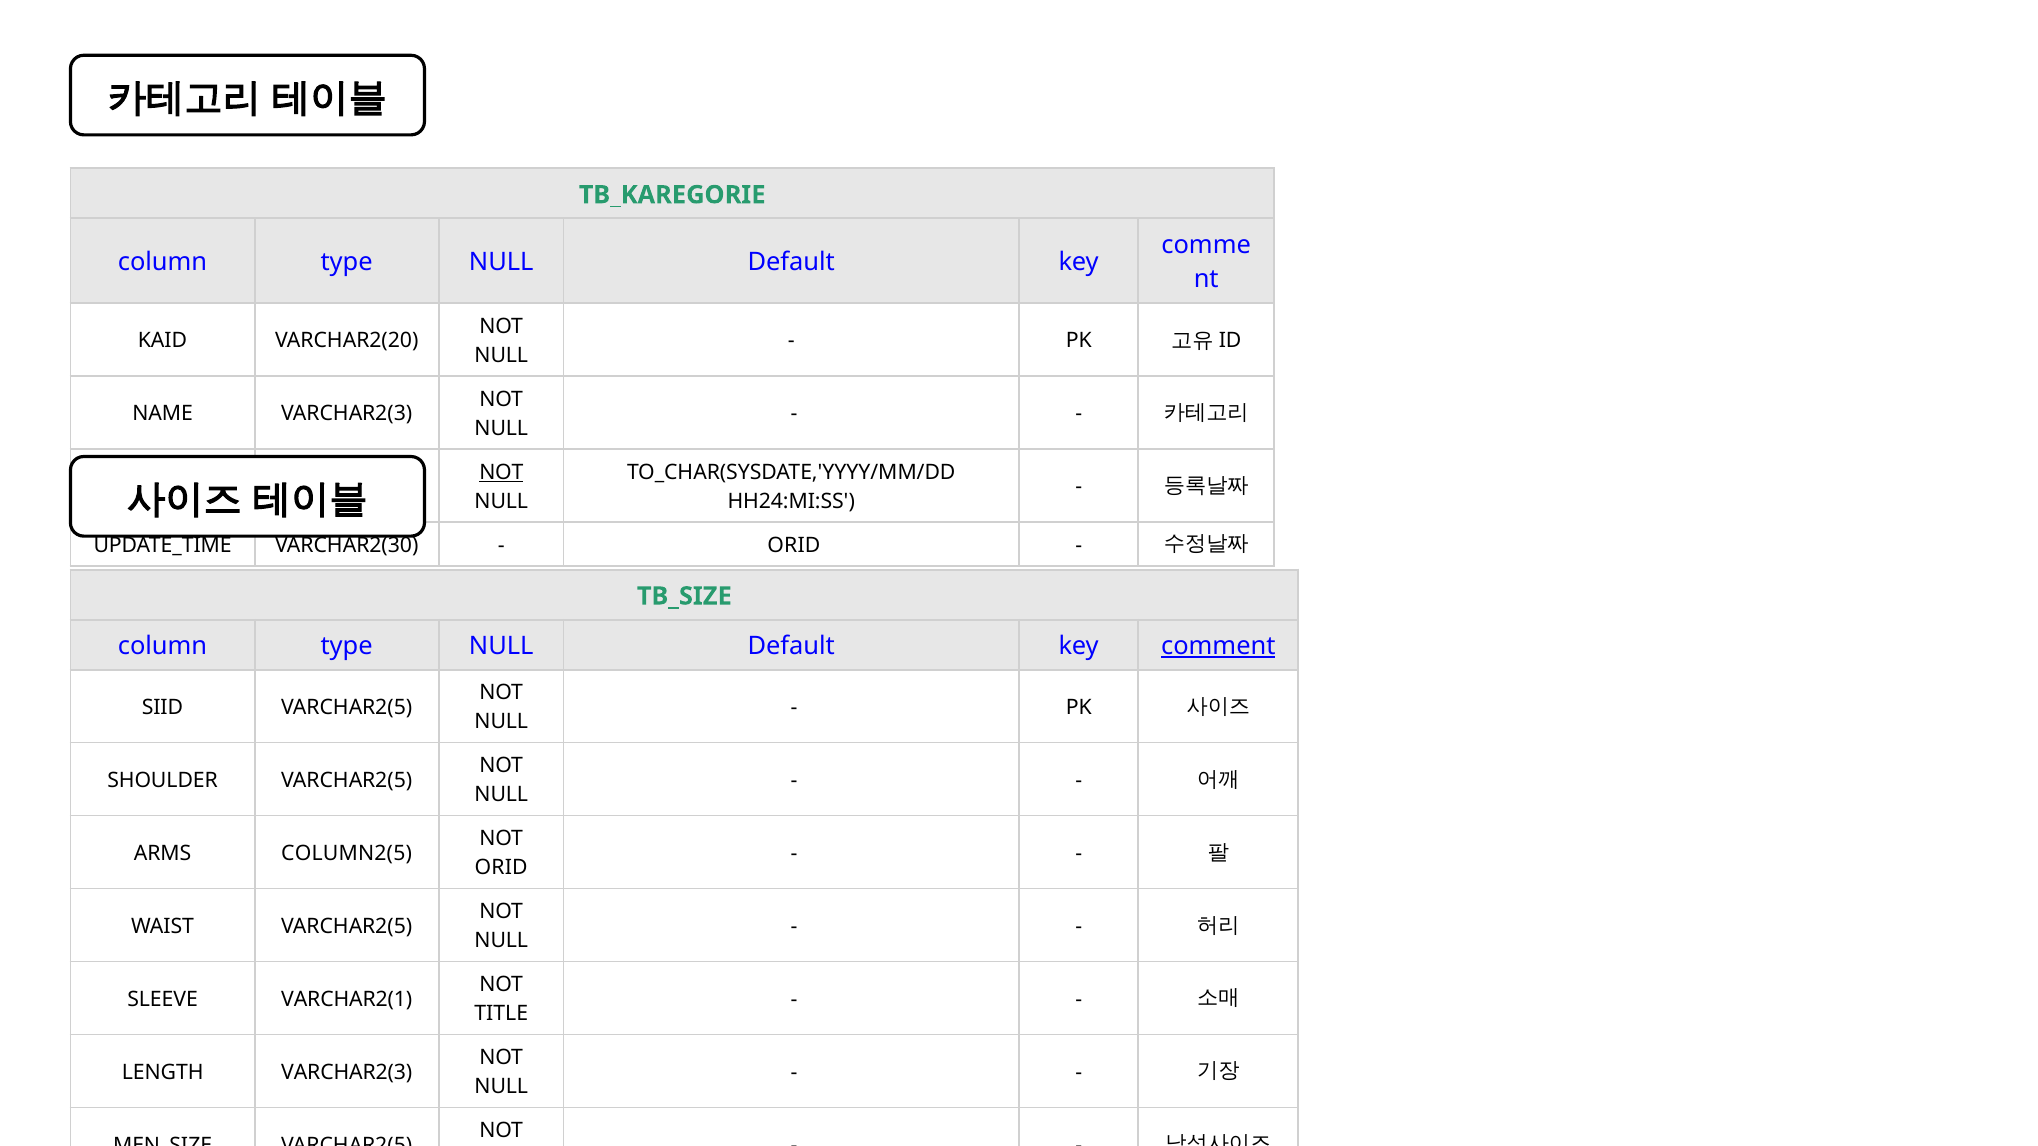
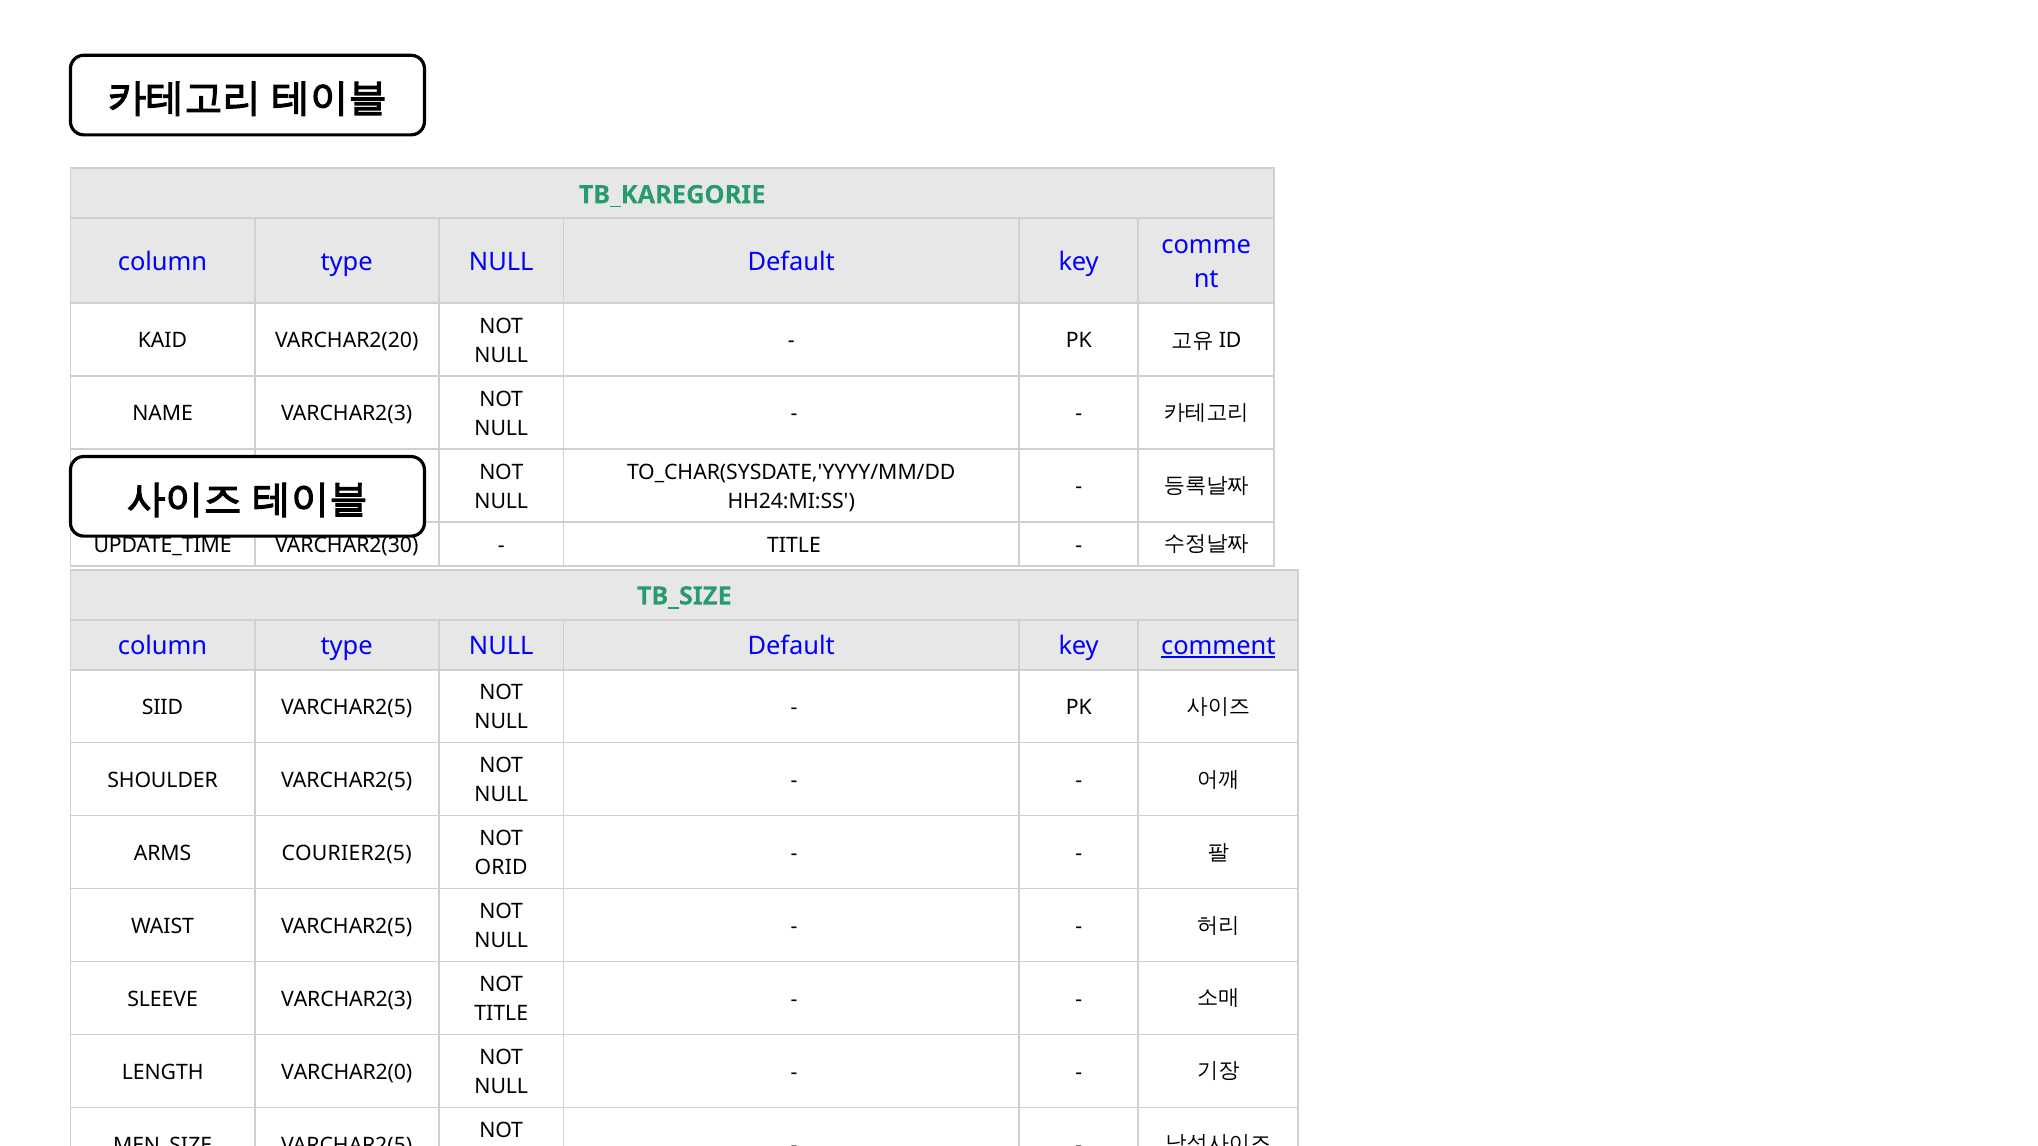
NOT underline: present -> none (501, 472)
ORID: ORID -> TITLE (794, 545)
COLUMN2(5: COLUMN2(5 -> COURIER2(5 (347, 854)
SLEEVE VARCHAR2(1: VARCHAR2(1 -> VARCHAR2(3 (347, 1000)
LENGTH VARCHAR2(3: VARCHAR2(3 -> VARCHAR2(0 (347, 1073)
